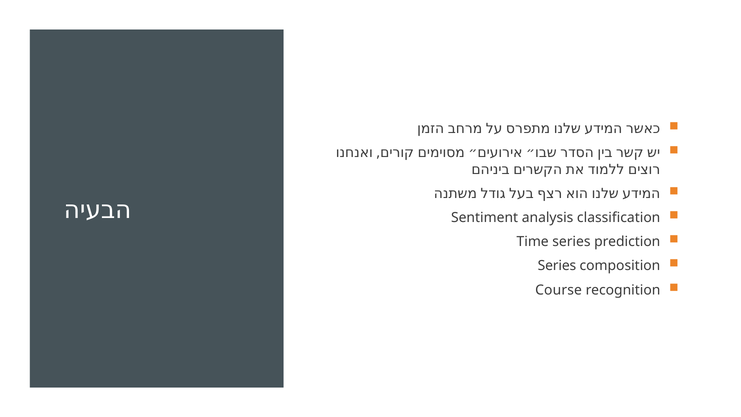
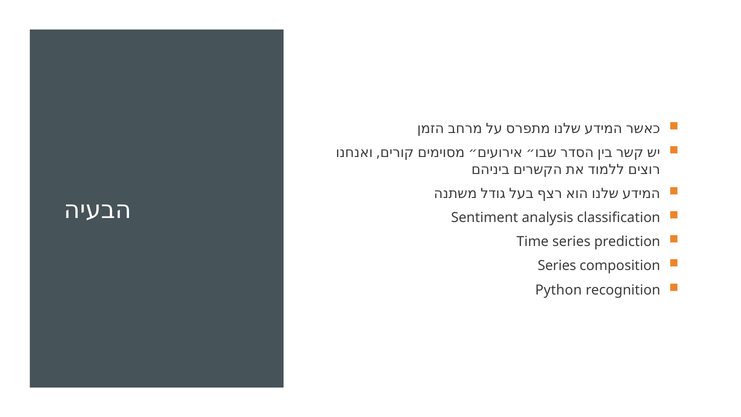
Course: Course -> Python (559, 290)
